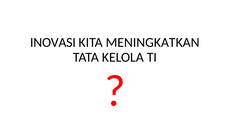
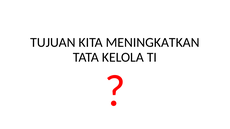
INOVASI: INOVASI -> TUJUAN (53, 43)
